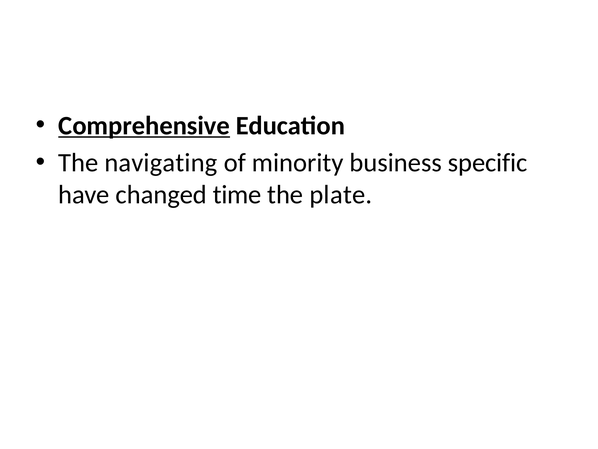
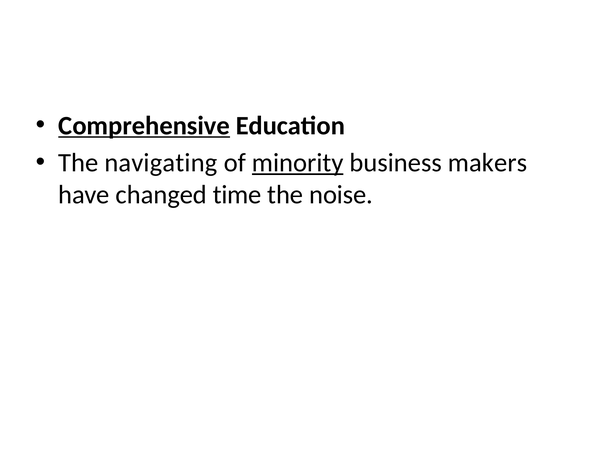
minority underline: none -> present (298, 163)
specific: specific -> makers (488, 163)
plate: plate -> noise (341, 195)
